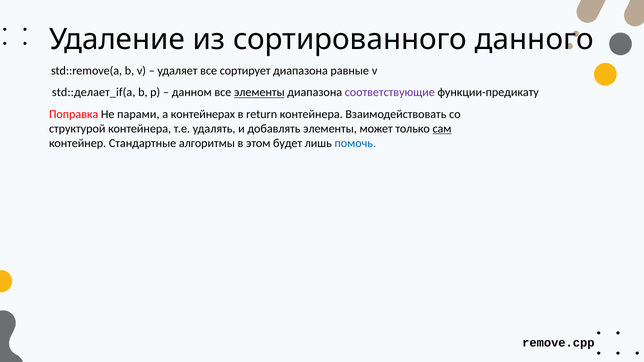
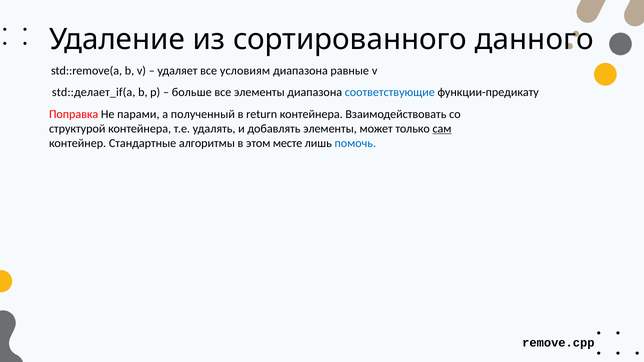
сортирует: сортирует -> условиям (245, 71)
данном: данном -> больше (192, 93)
элементы underline: present -> none (259, 93)
соответствующие colour: purple -> blue (390, 93)
контейнерах: контейнерах -> полученный (203, 114)
будет: будет -> месте (288, 143)
